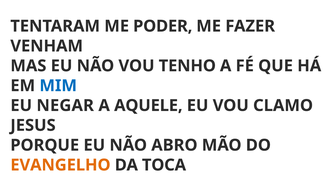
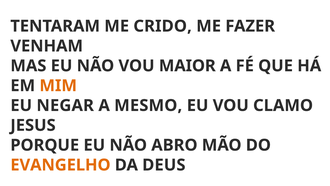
PODER: PODER -> CRIDO (163, 26)
TENHO: TENHO -> MAIOR (187, 66)
MIM colour: blue -> orange (58, 85)
AQUELE: AQUELE -> MESMO (148, 105)
TOCA: TOCA -> DEUS (164, 165)
